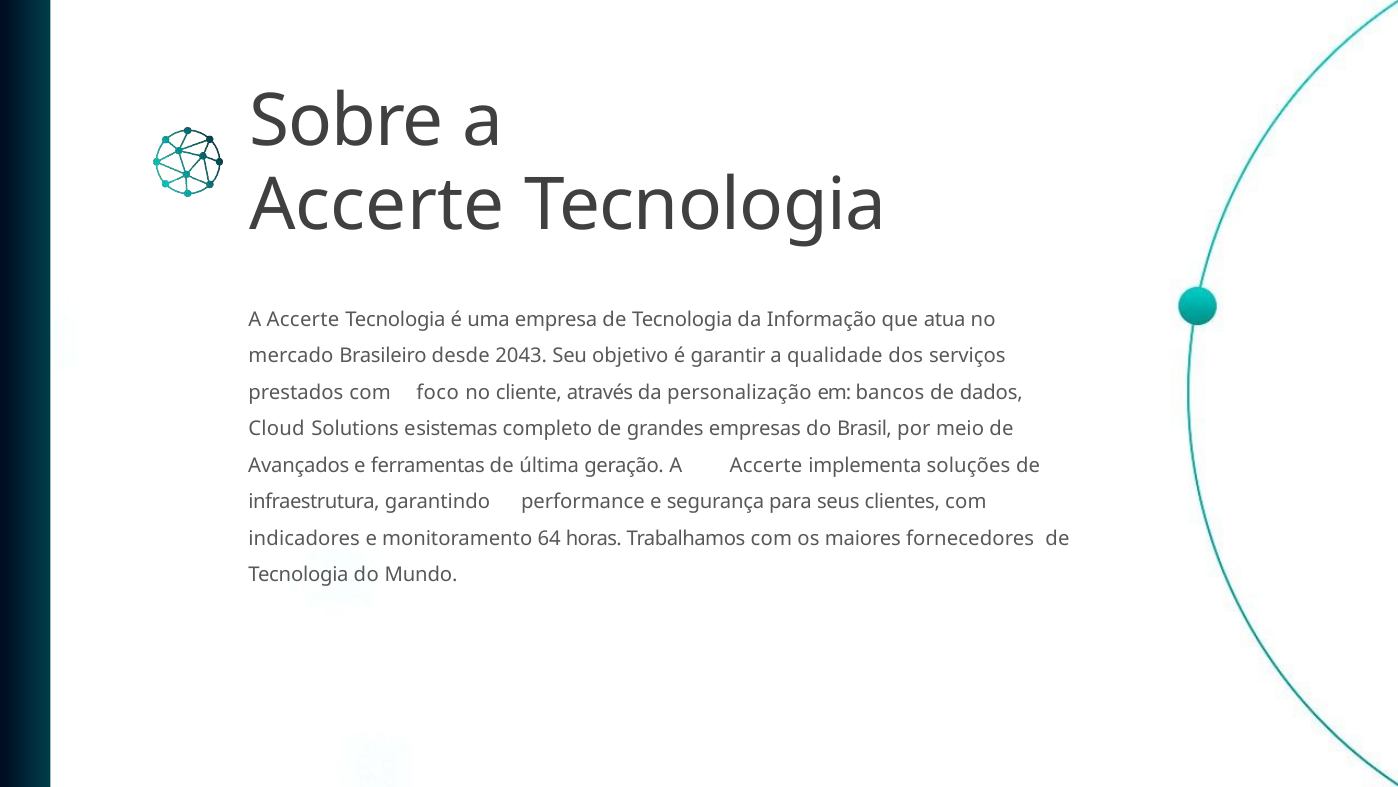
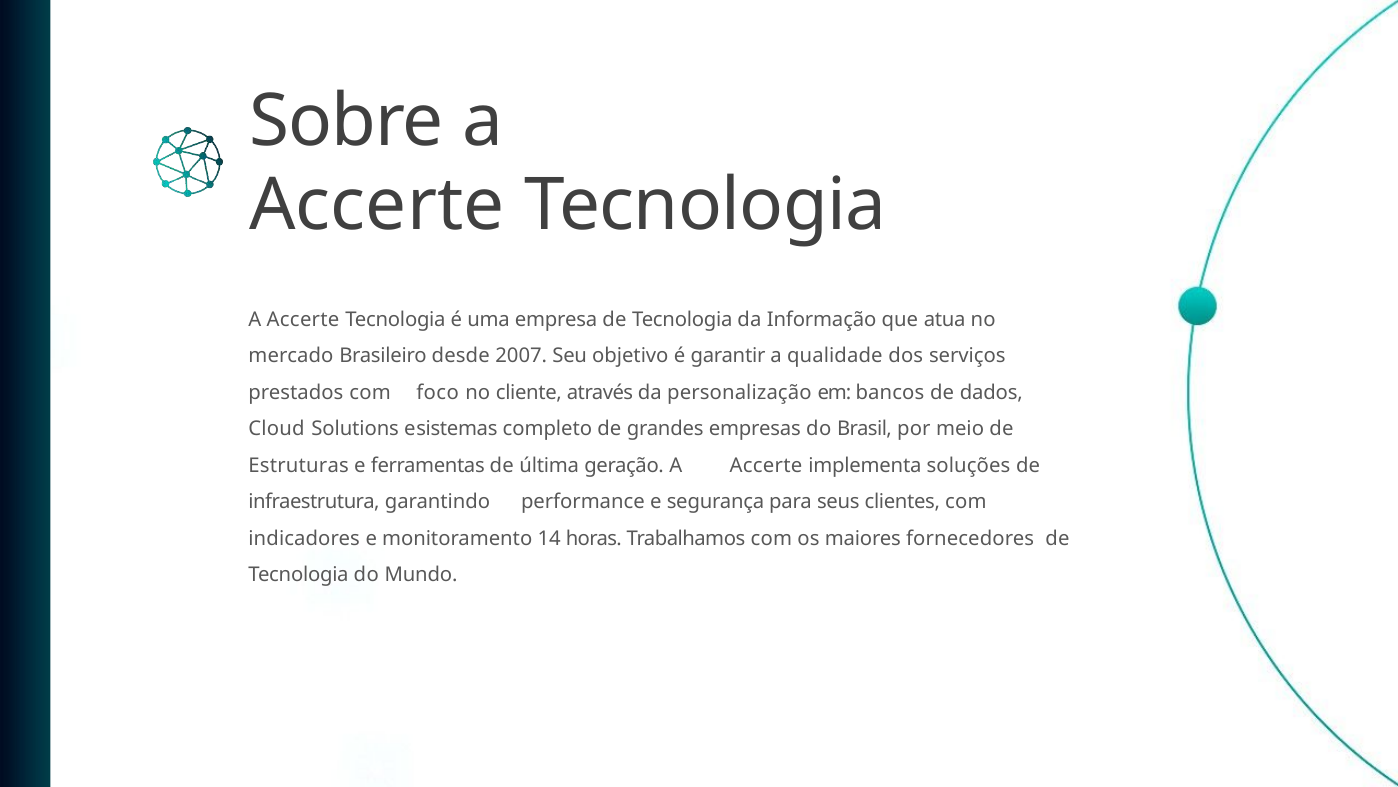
2043: 2043 -> 2007 (521, 356)
Avançados: Avançados -> Estruturas (299, 465)
64: 64 -> 14 (549, 539)
